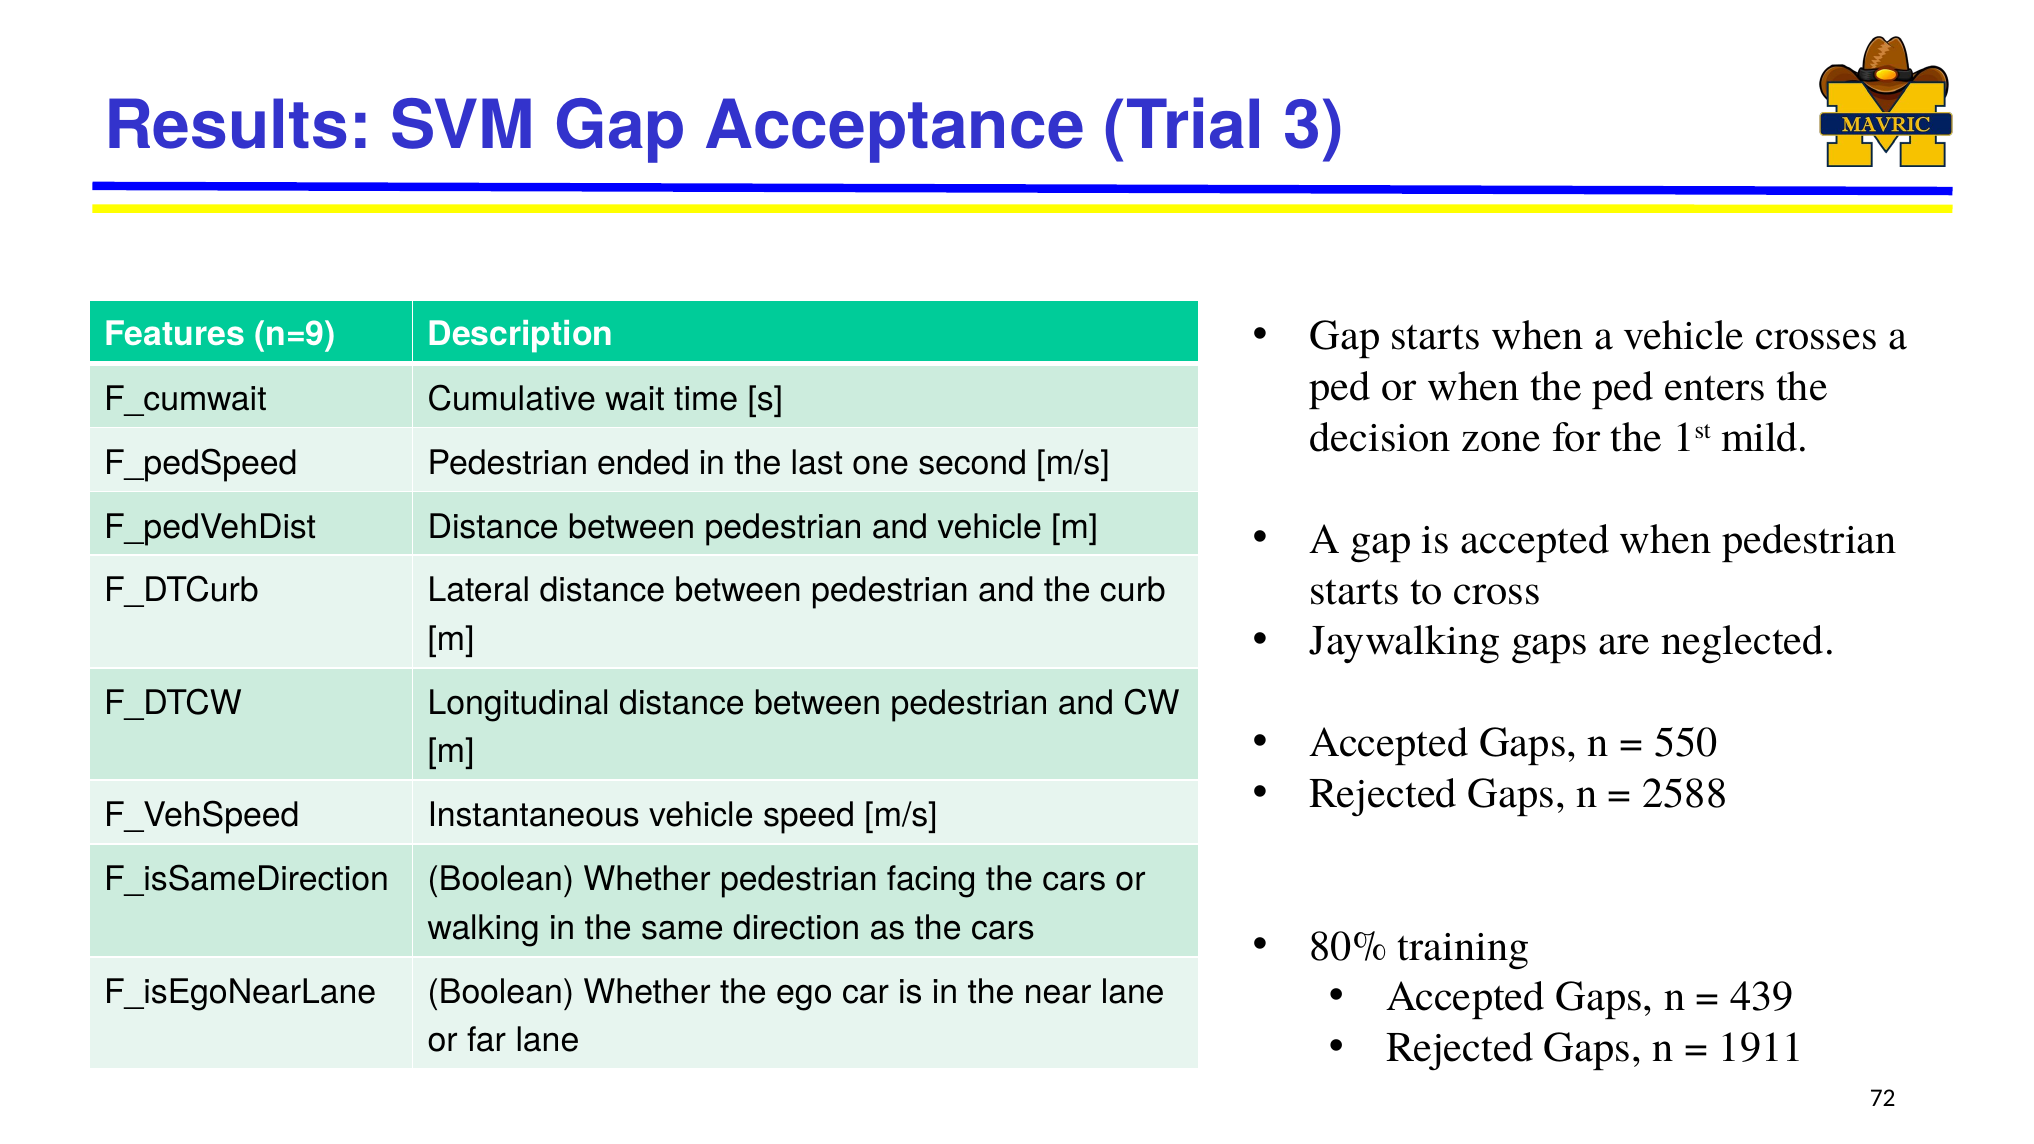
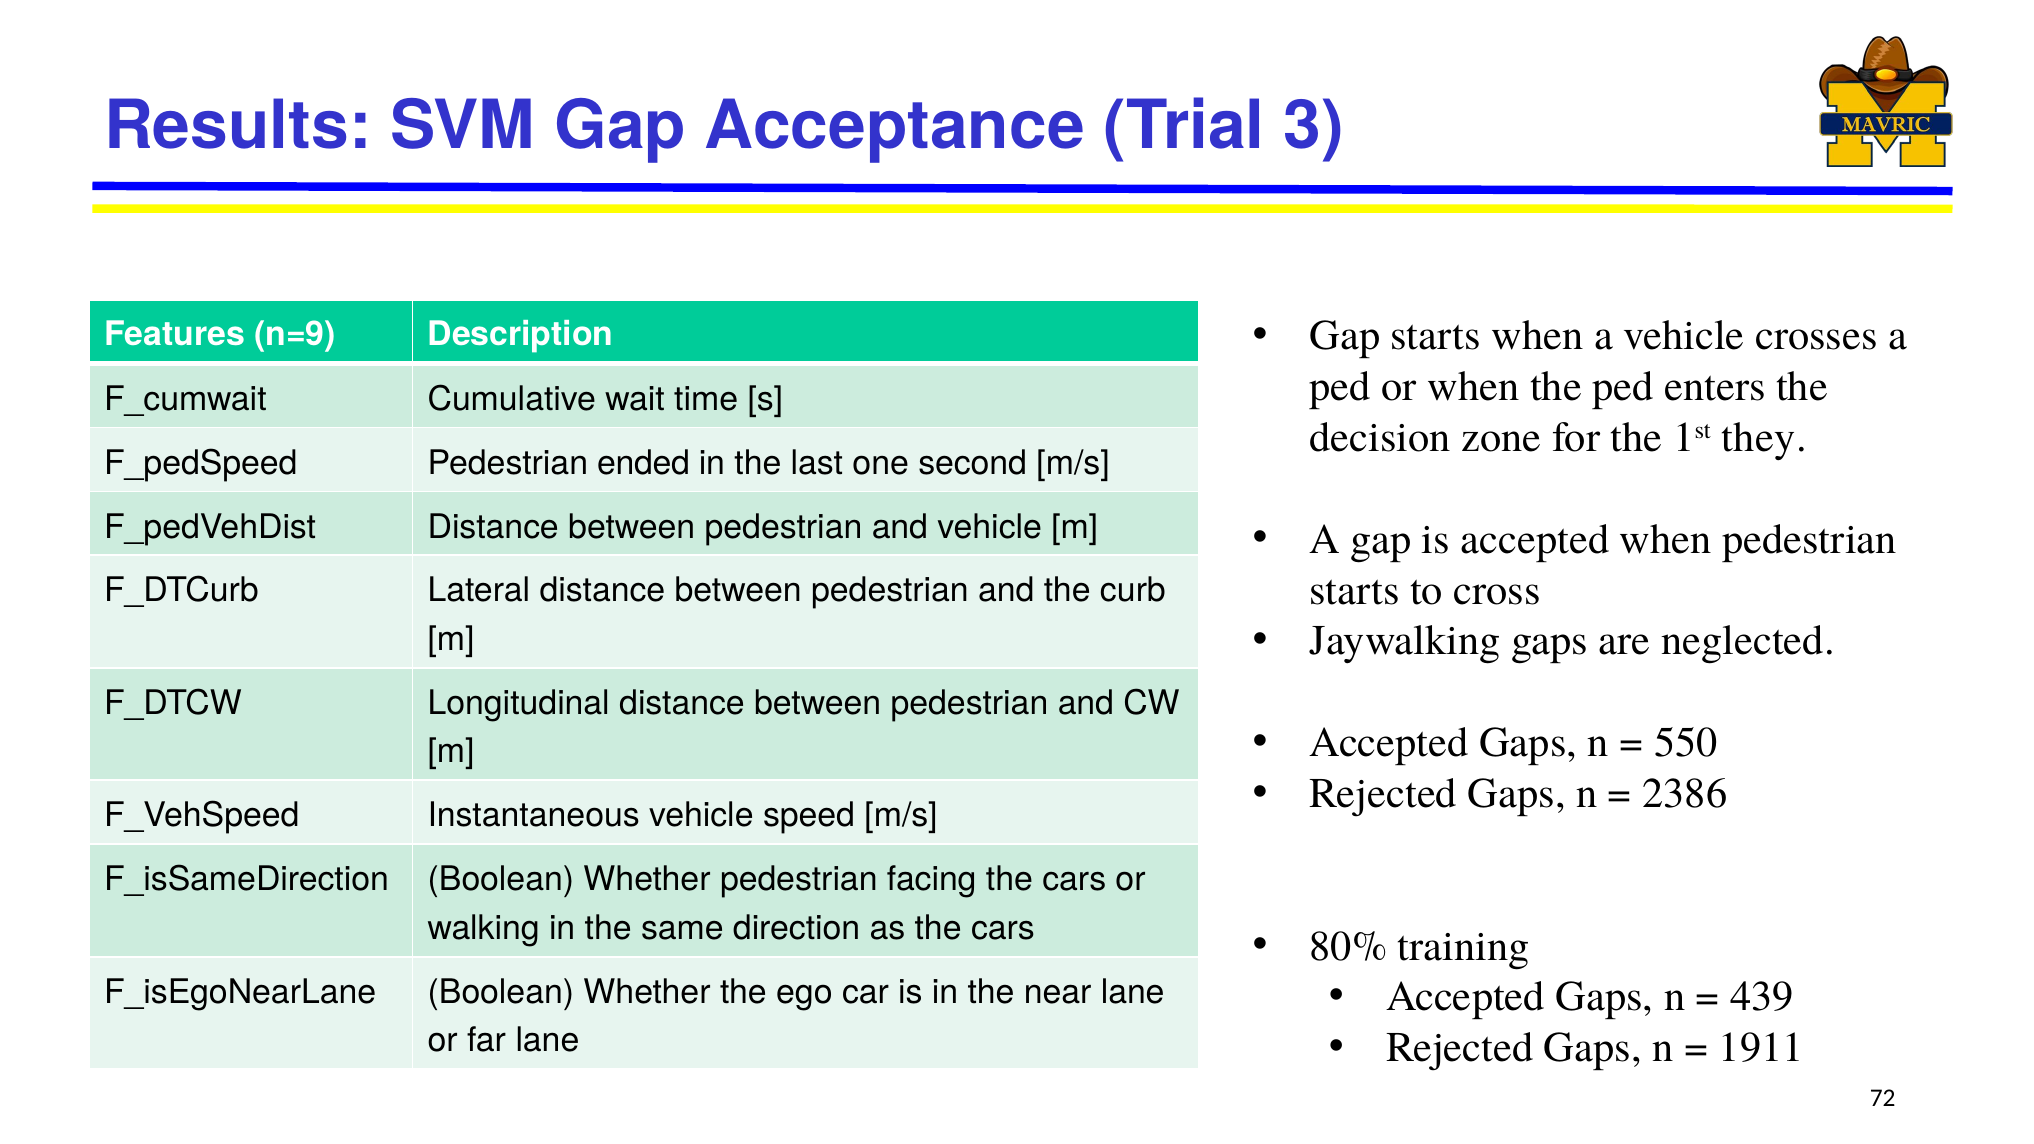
mild: mild -> they (1764, 437)
2588: 2588 -> 2386 (1685, 794)
